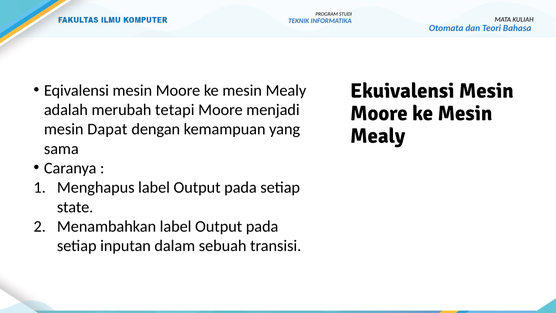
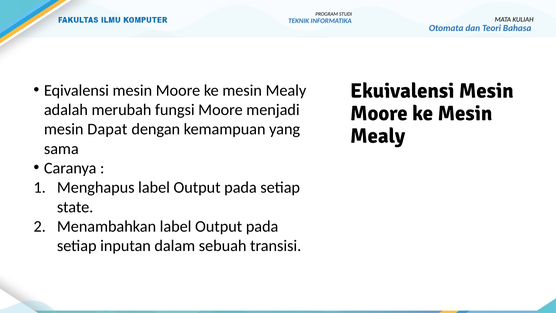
tetapi: tetapi -> fungsi (175, 110)
